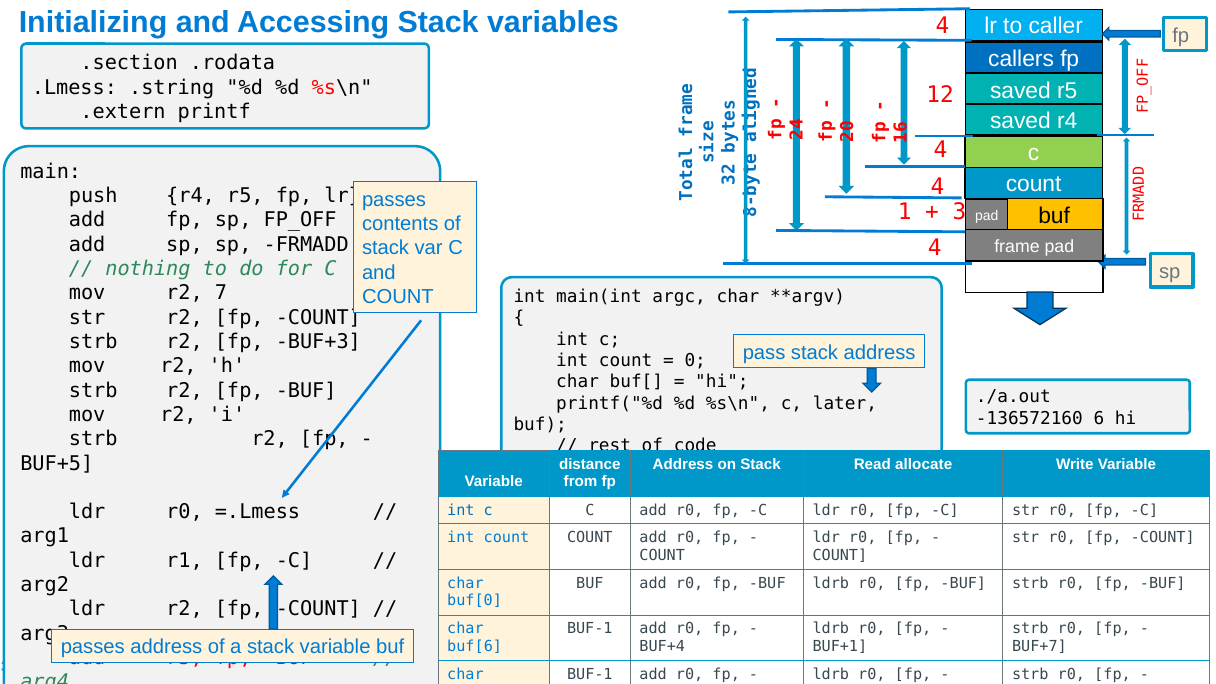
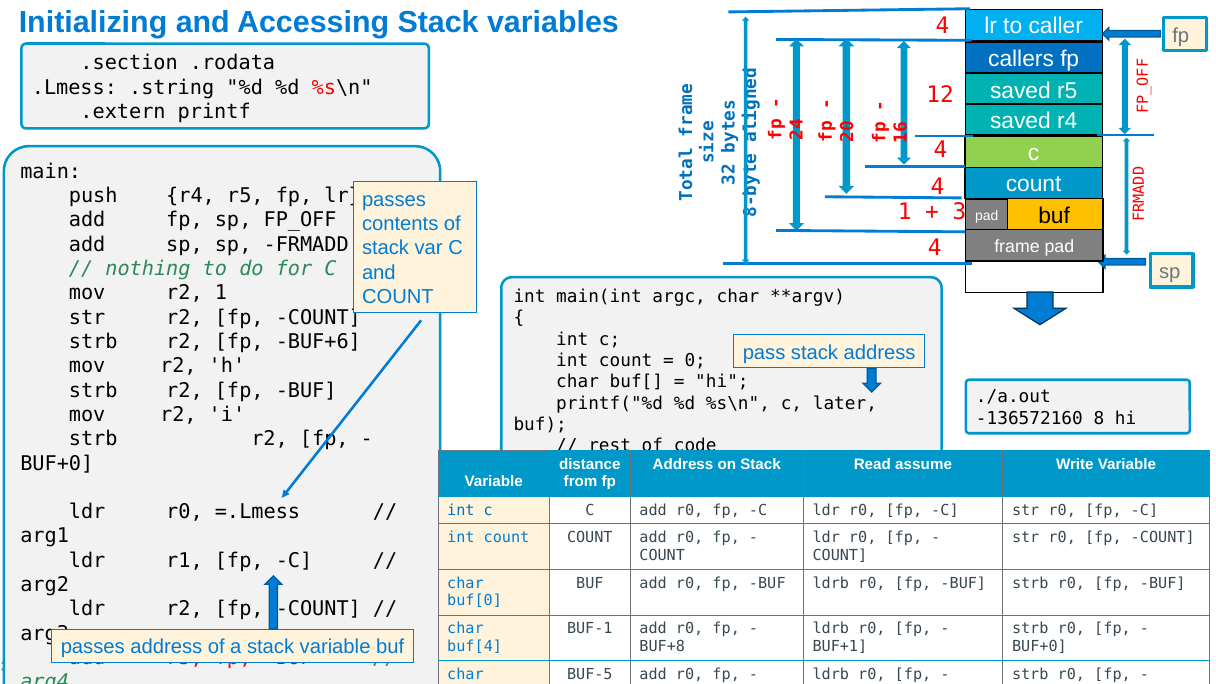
r2 7: 7 -> 1 (221, 293)
BUF+3: BUF+3 -> BUF+6 (318, 342)
-136572160 6: 6 -> 8 (1099, 418)
BUF+5: BUF+5 -> BUF+0 (57, 463)
allocate: allocate -> assume (924, 464)
buf[6: buf[6 -> buf[4 (475, 647)
BUF+4: BUF+4 -> BUF+8 (662, 647)
BUF+7: BUF+7 -> BUF+0 (1039, 647)
BUF-1: BUF-1 -> BUF-5 (590, 674)
